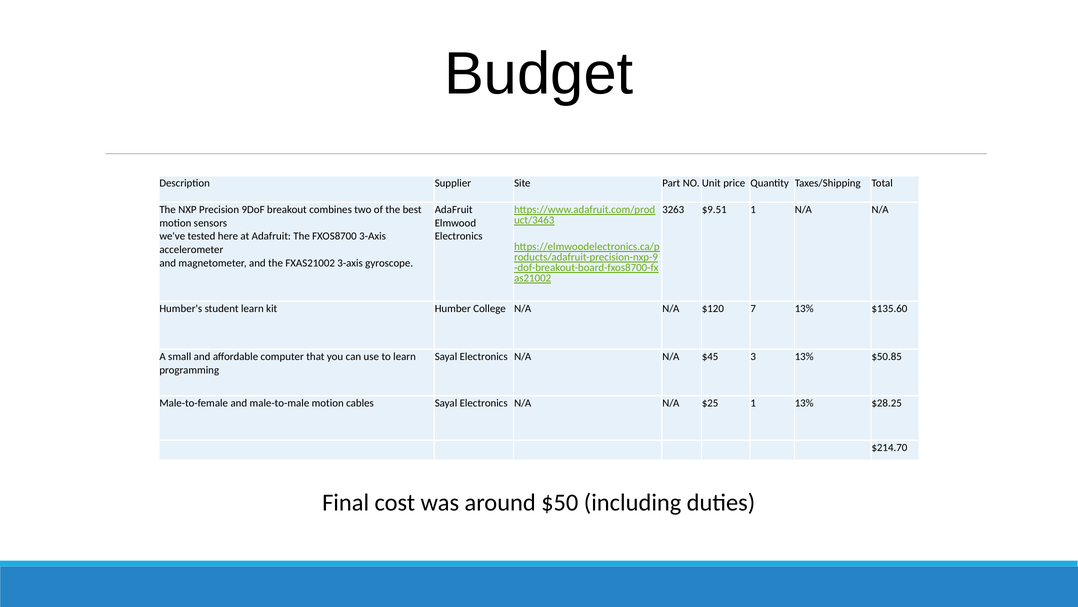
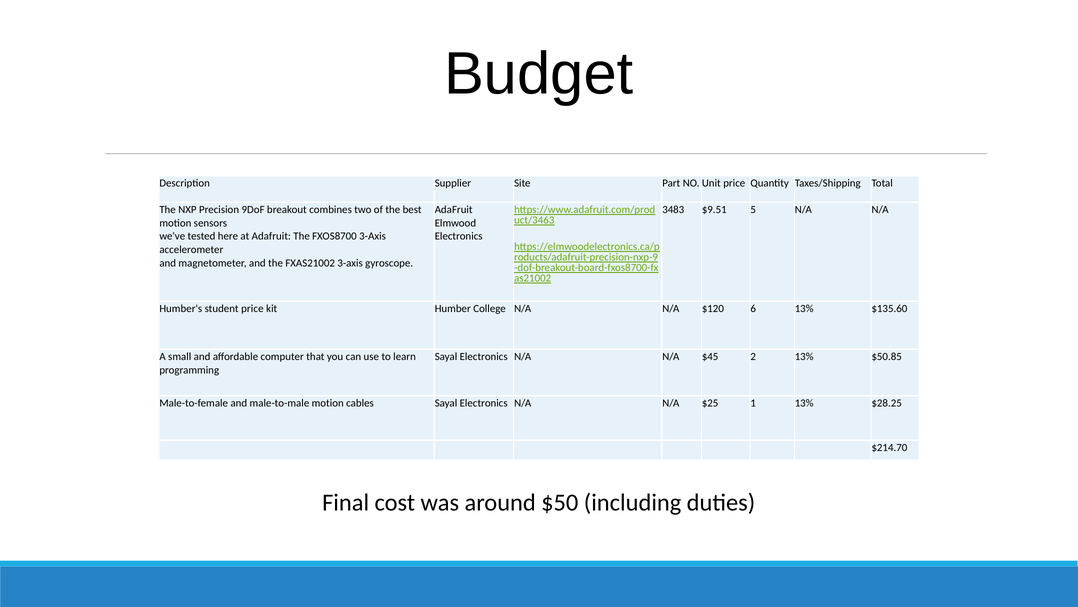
3263: 3263 -> 3483 (673, 209)
$9.51 1: 1 -> 5 (753, 209)
student learn: learn -> price (252, 308)
7: 7 -> 6 (753, 308)
3: 3 -> 2 (753, 356)
